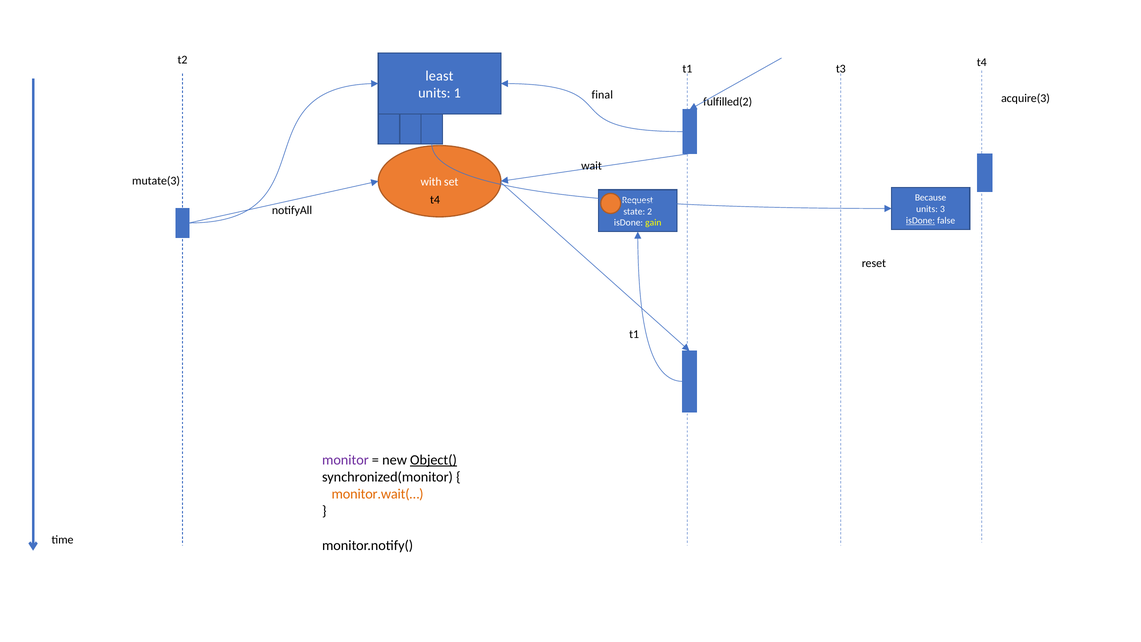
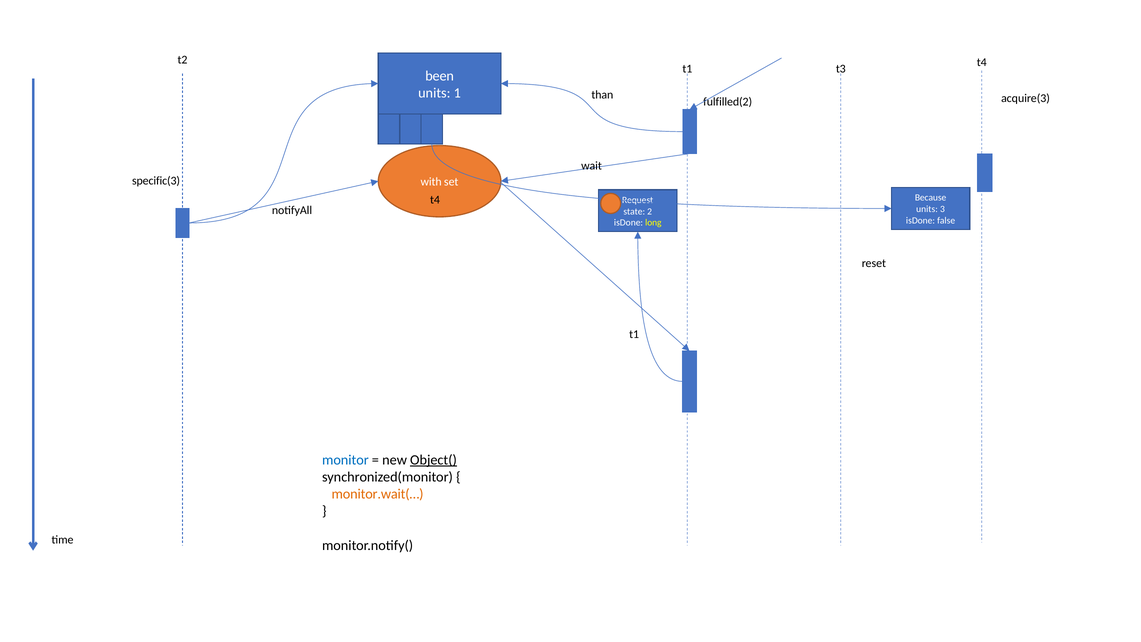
least: least -> been (440, 76)
final: final -> than (602, 95)
mutate(3: mutate(3 -> specific(3 (156, 181)
isDone underline: present -> none (920, 221)
gain: gain -> long (653, 223)
monitor colour: purple -> blue (345, 460)
